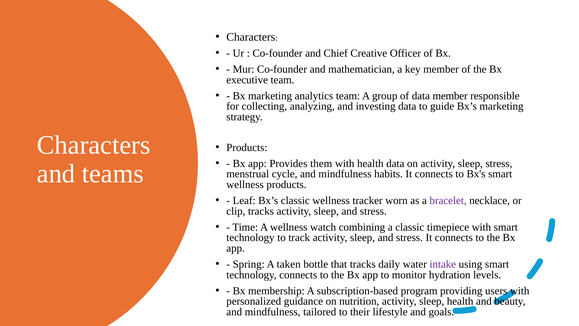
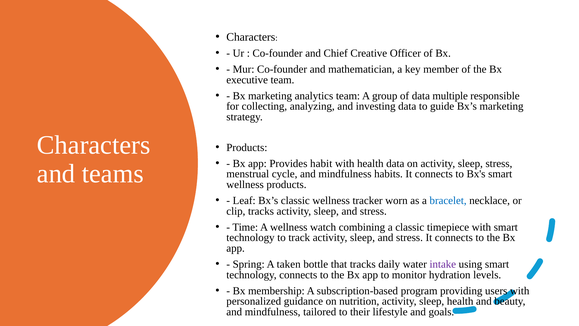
data member: member -> multiple (450, 96)
them: them -> habit (321, 163)
bracelet colour: purple -> blue (448, 200)
